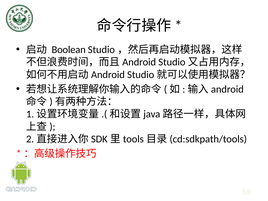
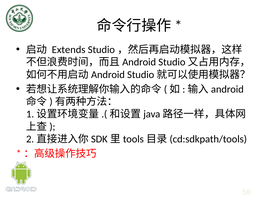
Boolean: Boolean -> Extends (69, 50)
